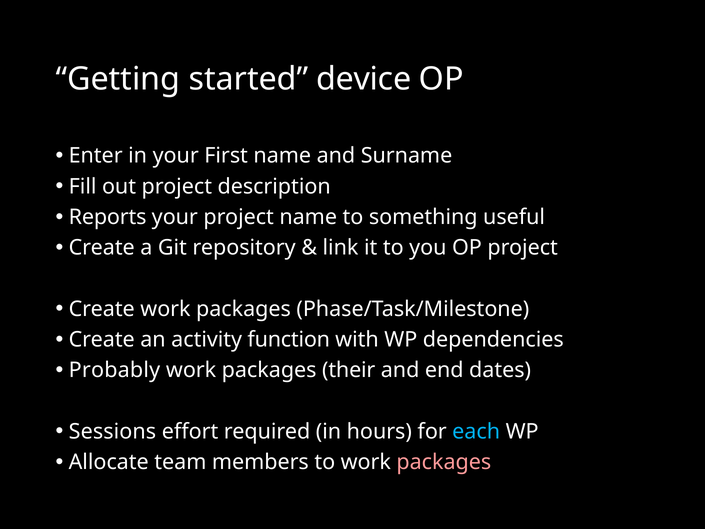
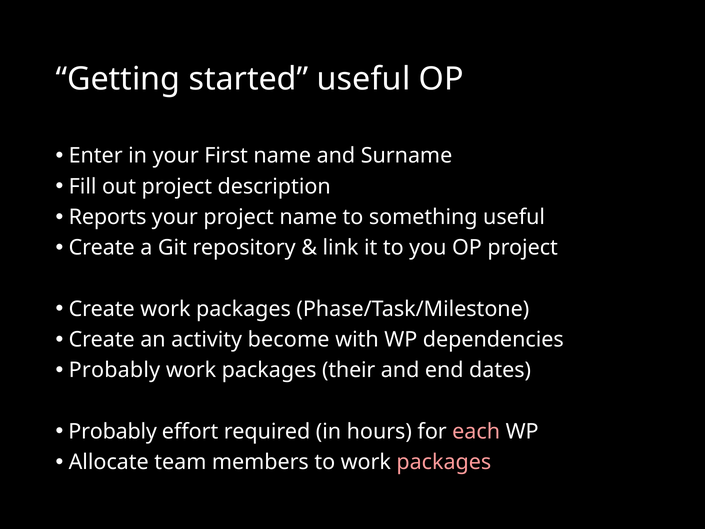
started device: device -> useful (364, 79)
function: function -> become (289, 339)
Sessions: Sessions -> Probably (113, 431)
each colour: light blue -> pink (476, 431)
